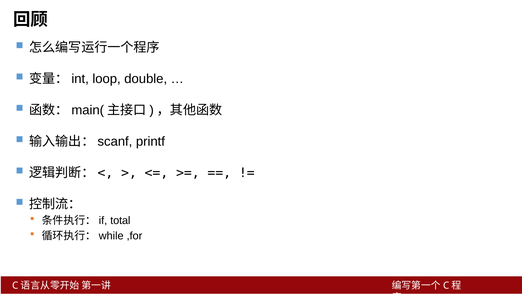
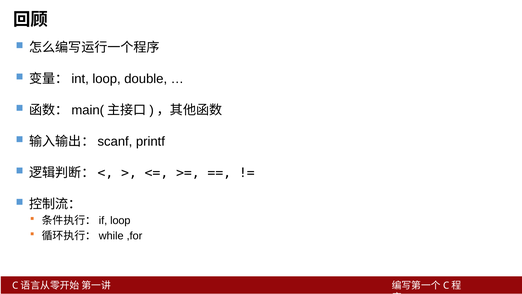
total: total -> loop (120, 220)
